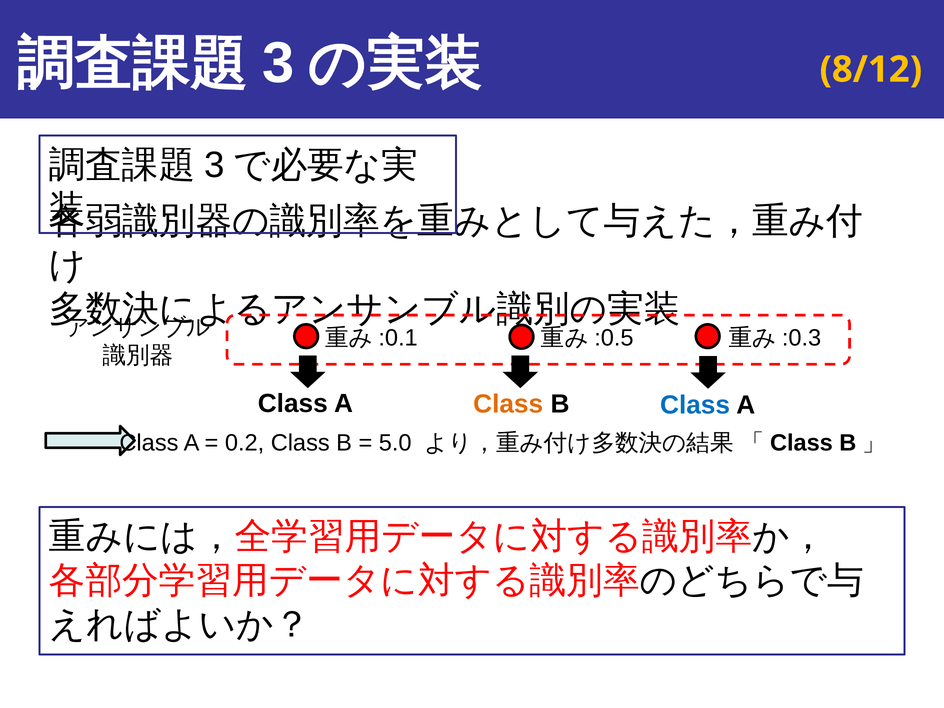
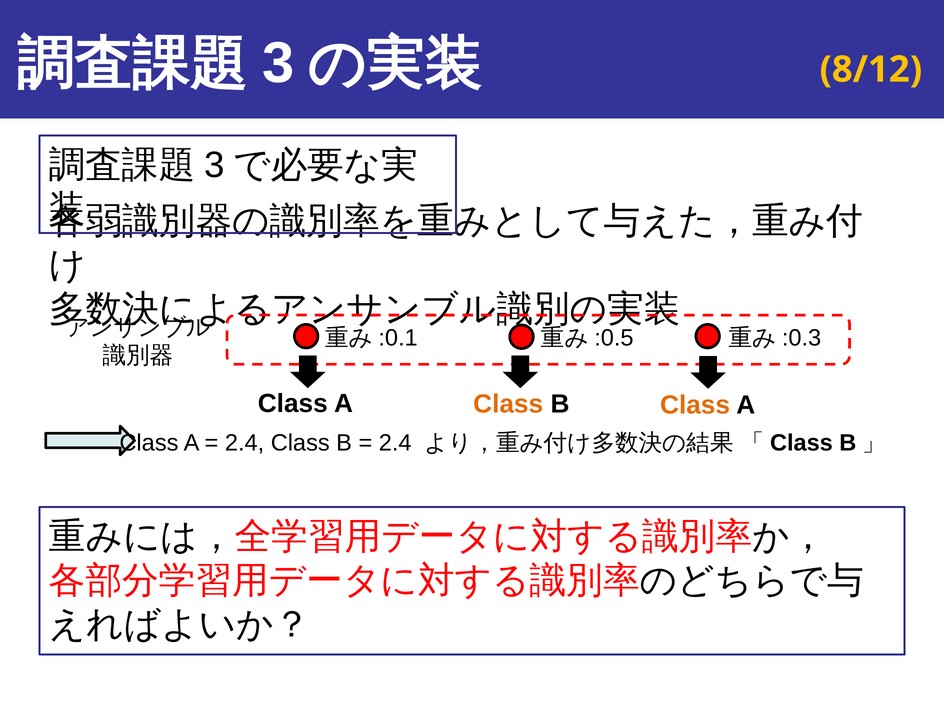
Class colour: blue -> orange (695, 405)
0.2: 0.2 -> 2.4 (245, 443)
5.0: 5.0 -> 2.4 (395, 443)
